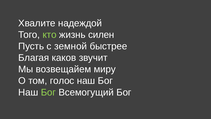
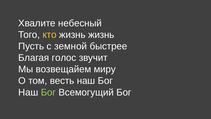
надеждой: надеждой -> небесный (80, 23)
кто colour: light green -> yellow (50, 35)
жизнь силен: силен -> жизнь (101, 35)
каков: каков -> голос (64, 58)
голос: голос -> весть (62, 81)
